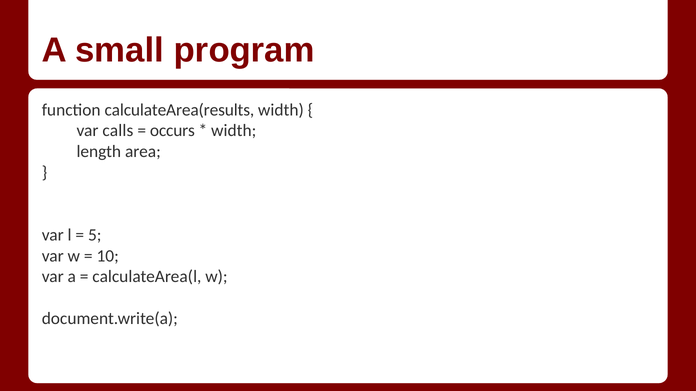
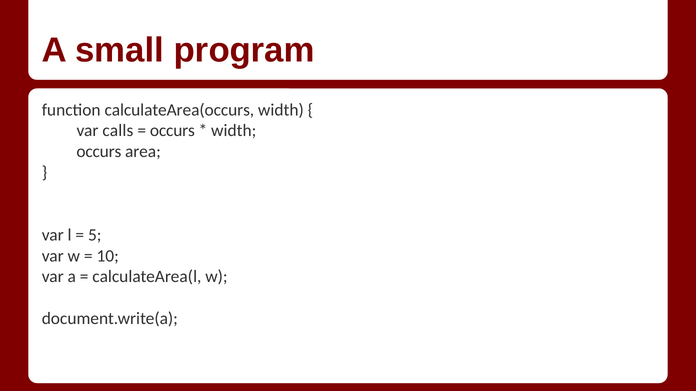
calculateArea(results: calculateArea(results -> calculateArea(occurs (179, 110)
length: length -> occurs (99, 152)
